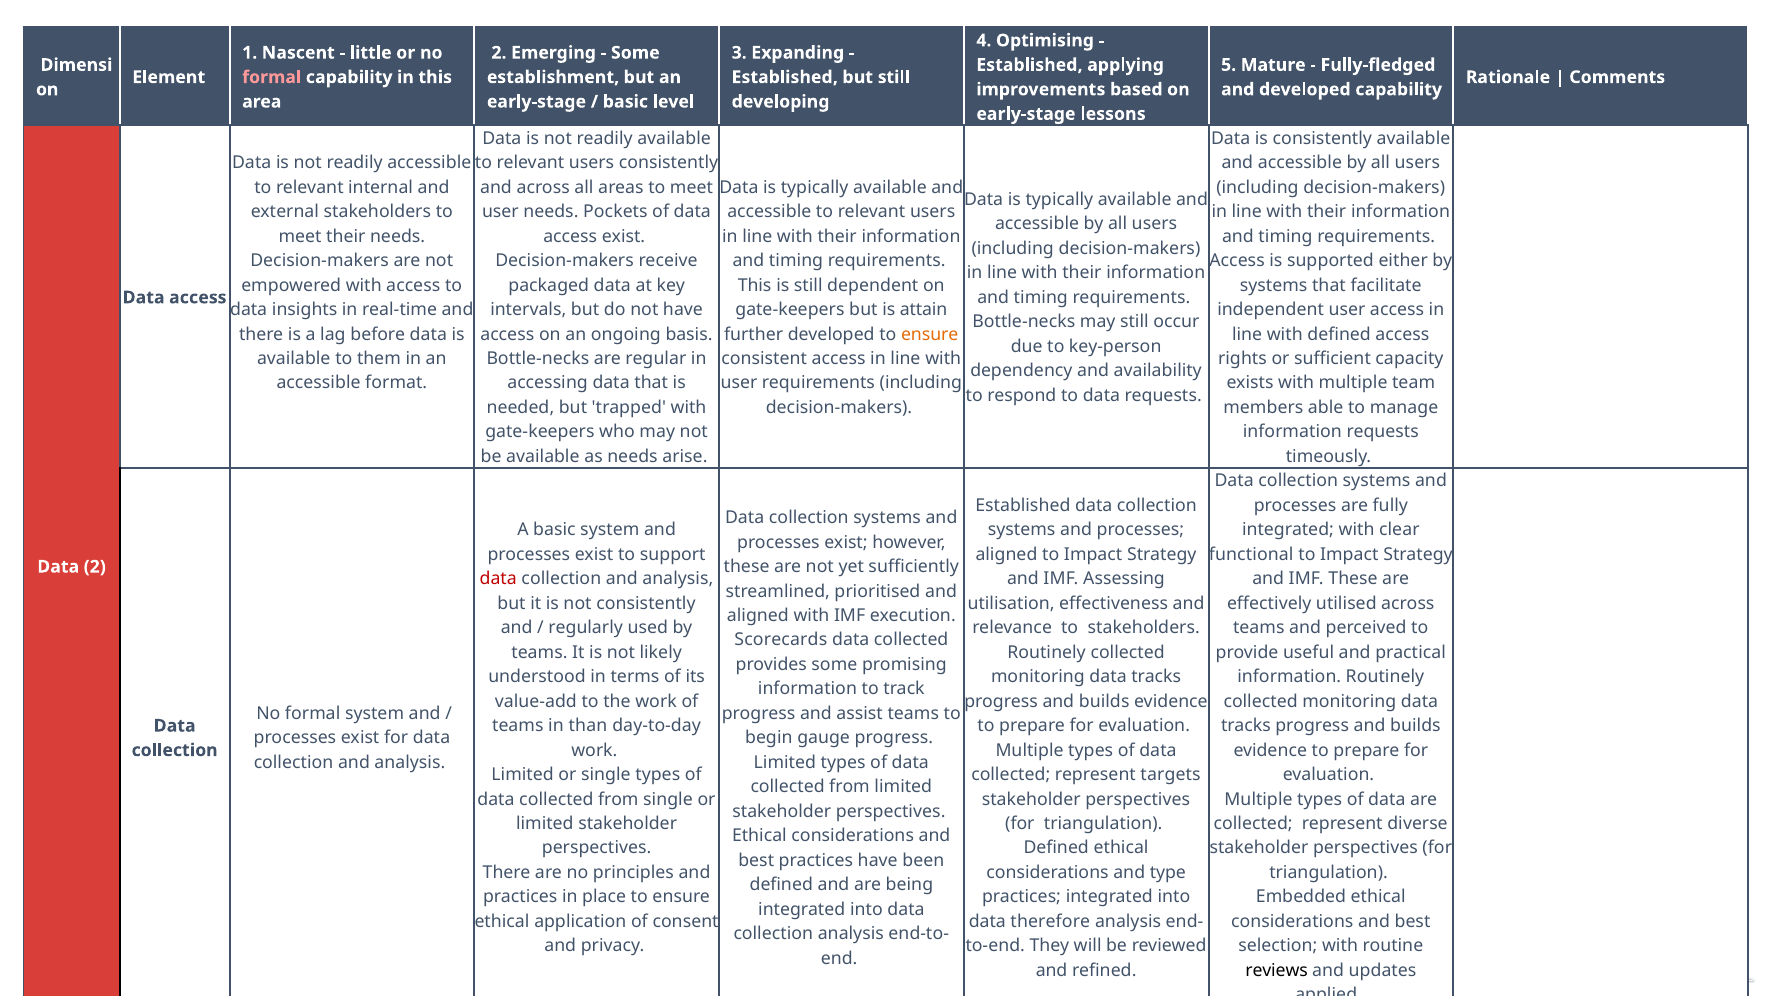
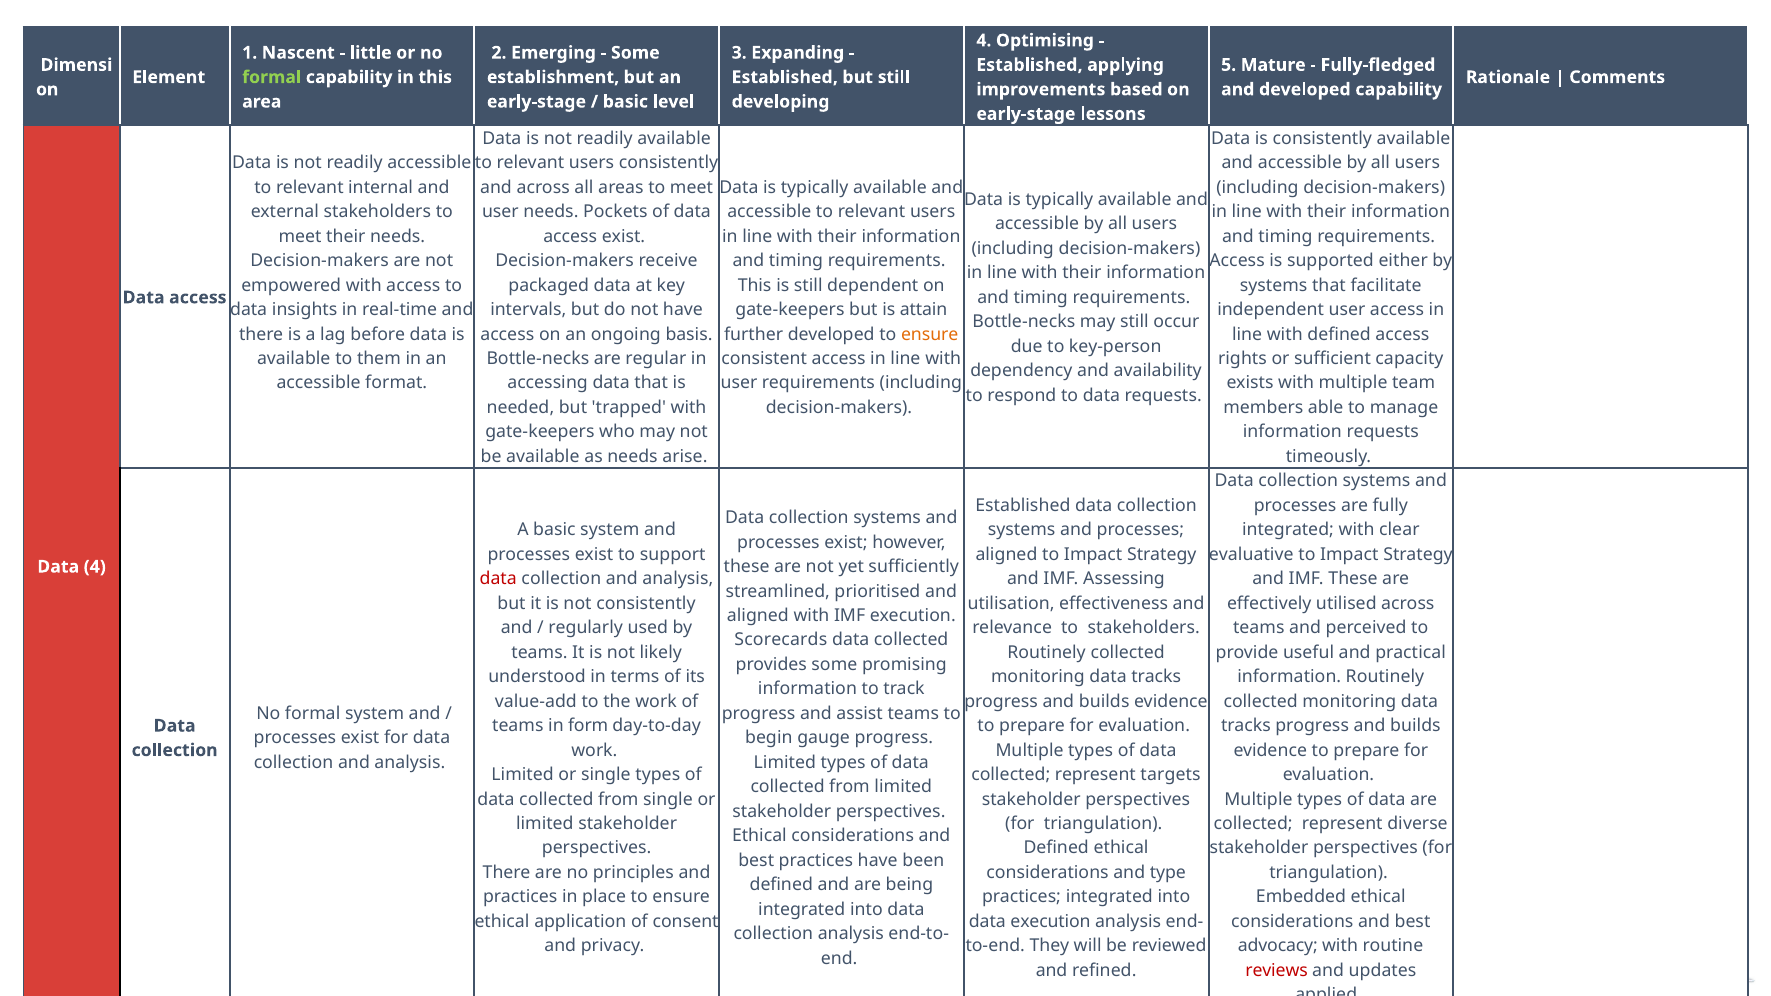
formal colour: pink -> light green (272, 77)
functional: functional -> evaluative (1251, 555)
Data 2: 2 -> 4 (95, 567)
than: than -> form (588, 726)
data therefore: therefore -> execution (1050, 922)
selection: selection -> advocacy (1278, 946)
reviews colour: black -> red (1277, 971)
